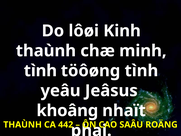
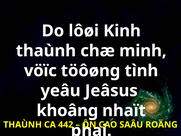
tình: tình -> vöïc (40, 71)
